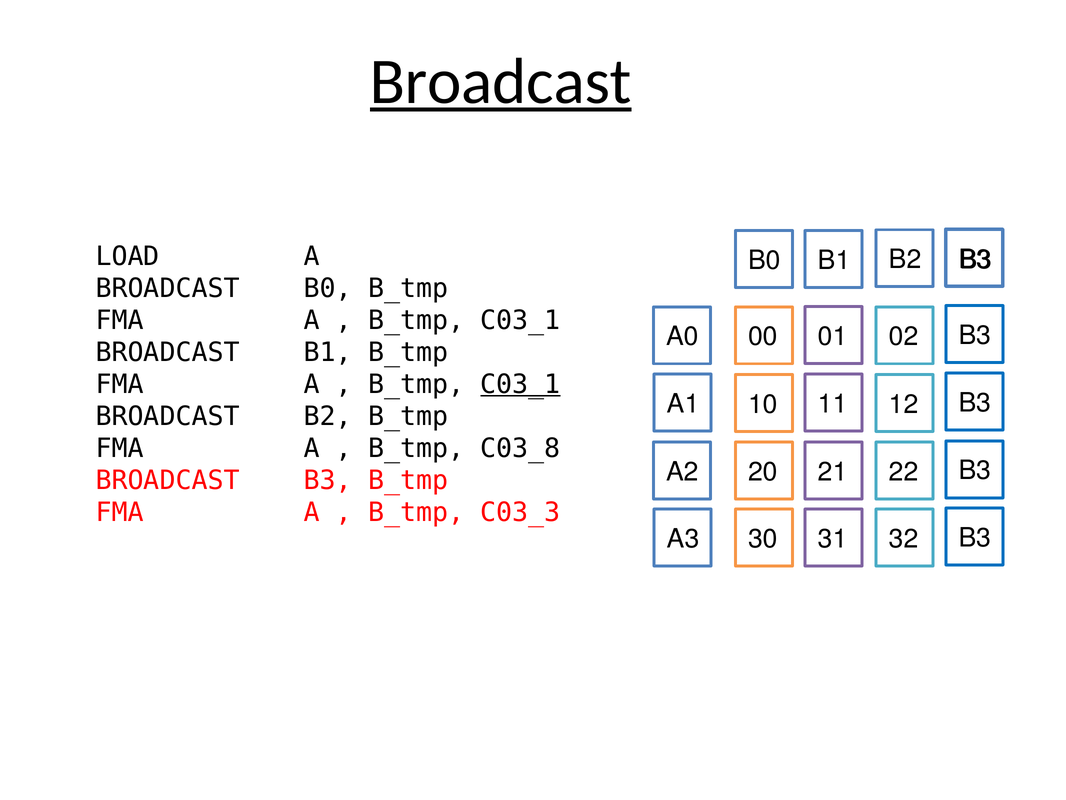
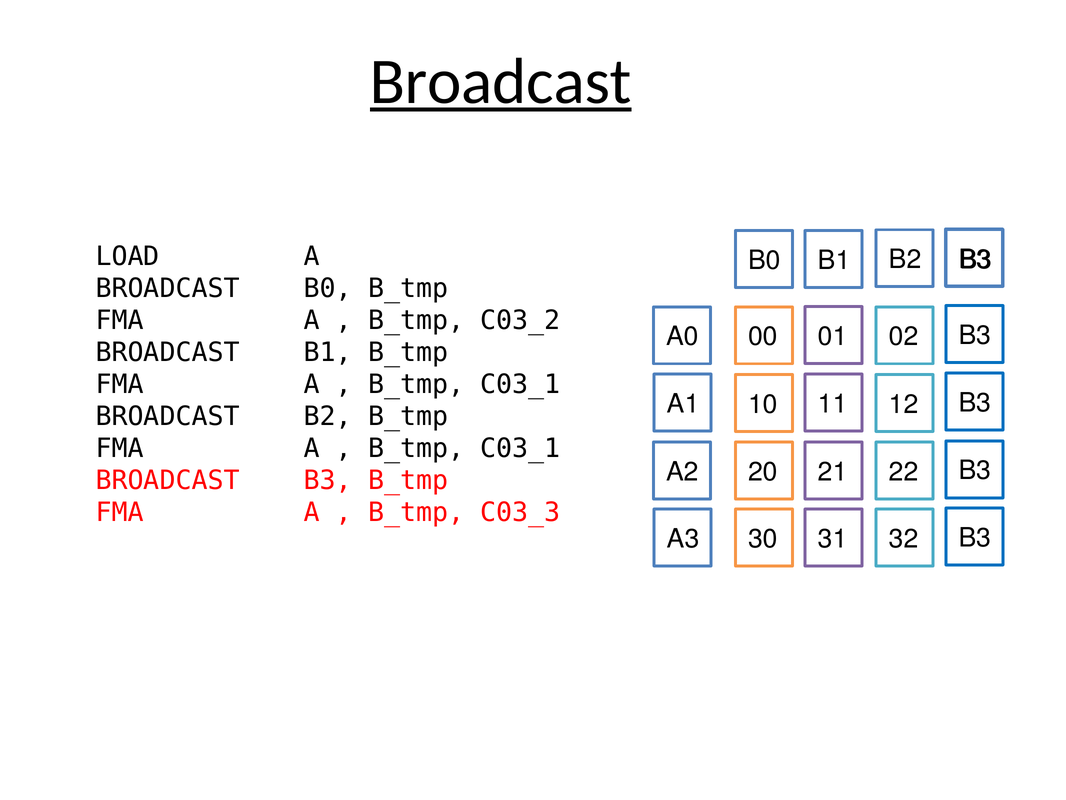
C03_1: C03_1 -> C03_2 (520, 320)
C03_1 underline: present -> none (520, 384)
C03_8: C03_8 -> C03_1 (520, 448)
